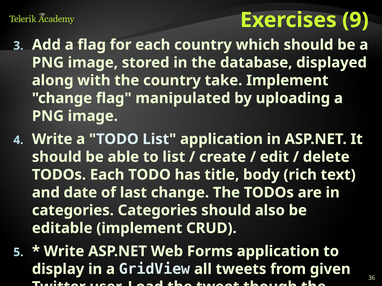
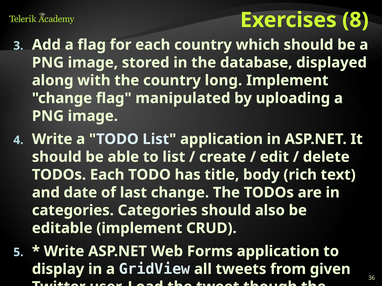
9: 9 -> 8 (355, 20)
take: take -> long (223, 81)
